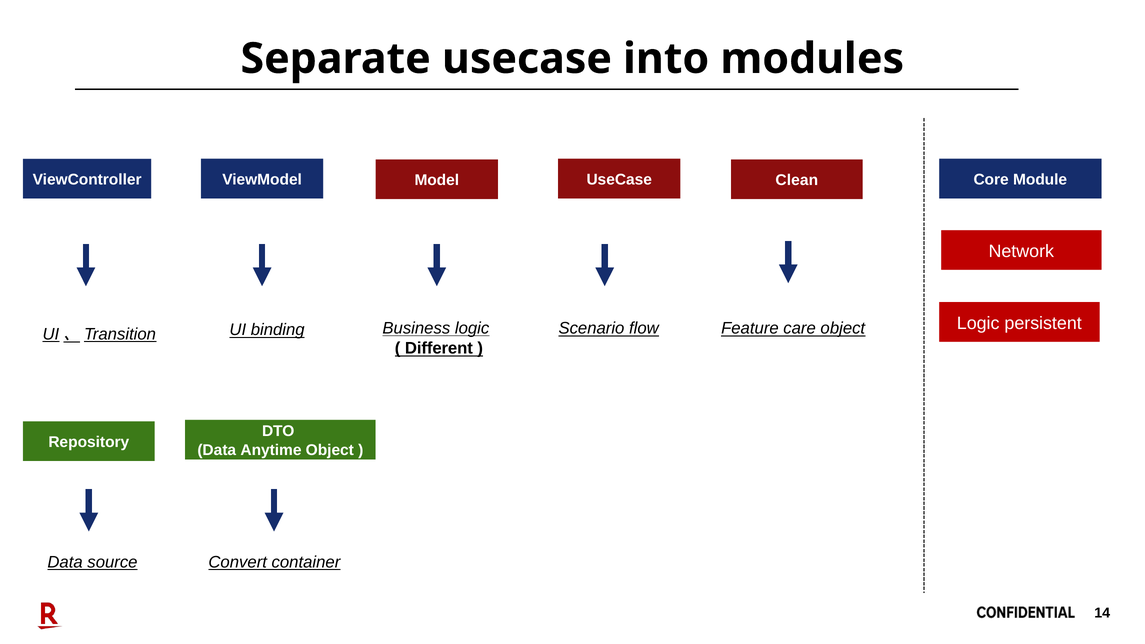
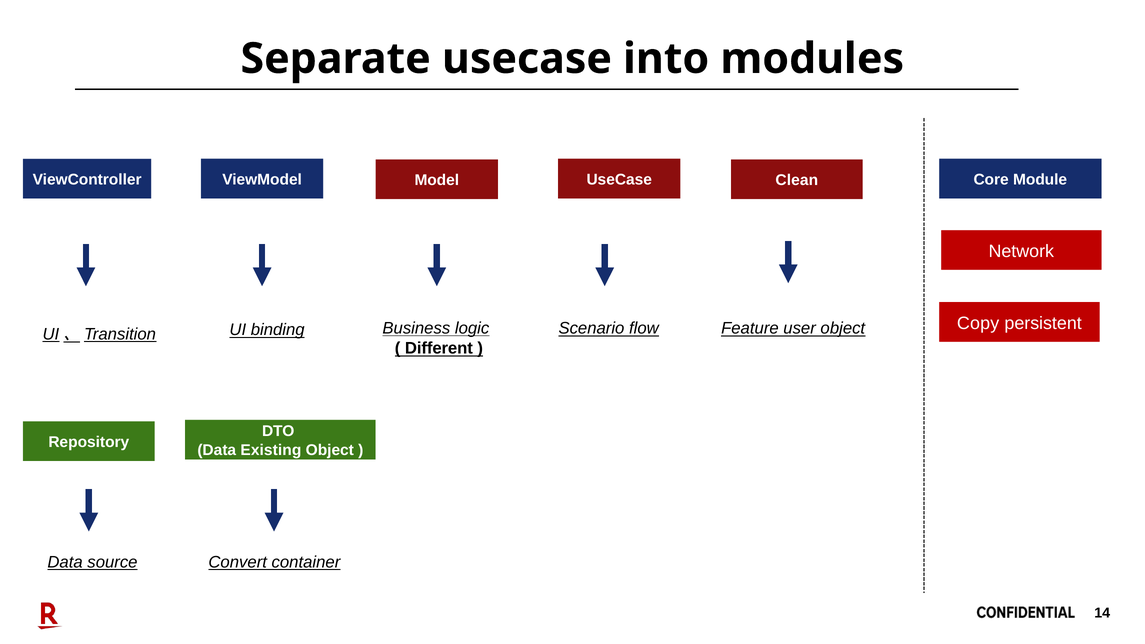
Logic: Logic -> Copy (978, 323)
care: care -> user (800, 328)
Anytime: Anytime -> Existing (271, 450)
